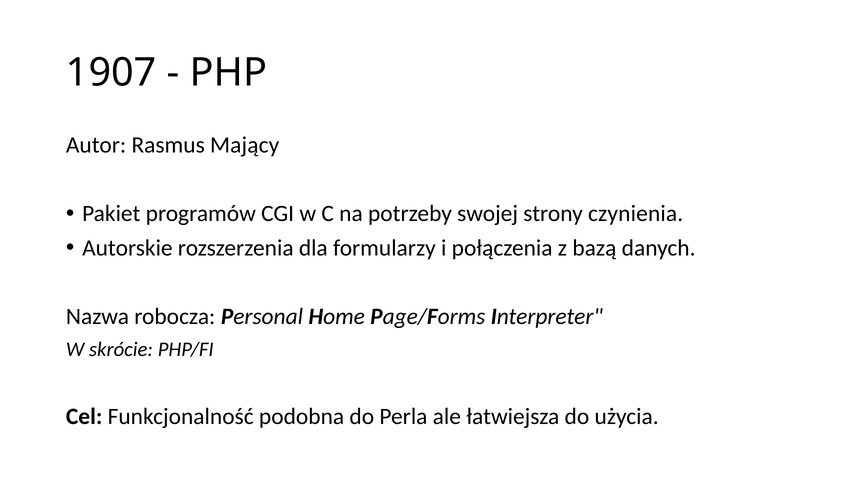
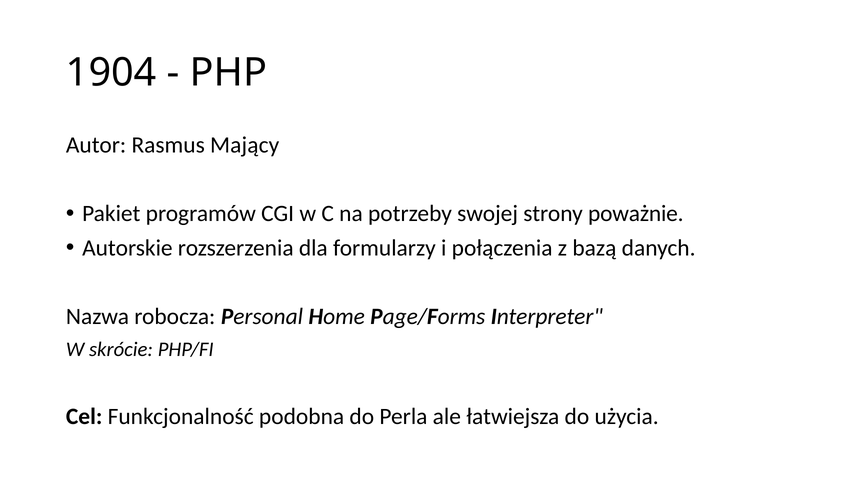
1907: 1907 -> 1904 (111, 73)
czynienia: czynienia -> poważnie (636, 214)
